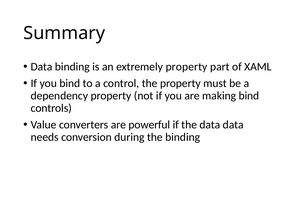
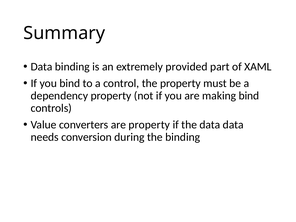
extremely property: property -> provided (187, 67)
are powerful: powerful -> property (149, 125)
